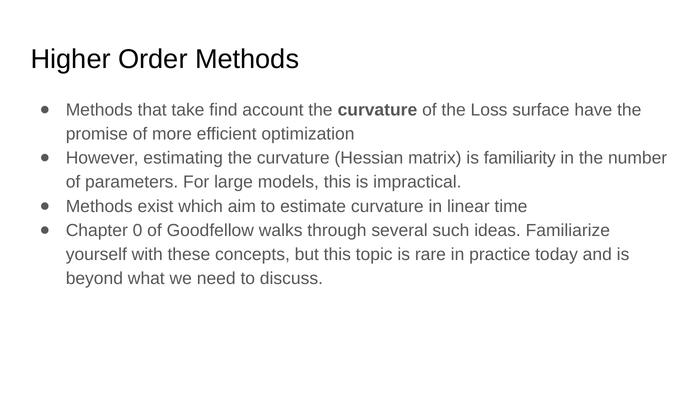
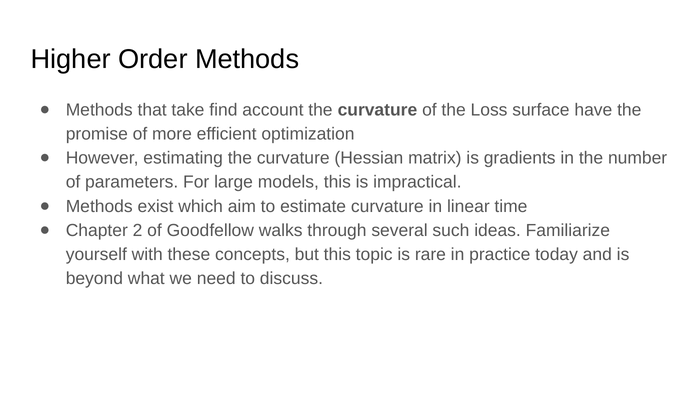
familiarity: familiarity -> gradients (520, 158)
0: 0 -> 2 (138, 230)
